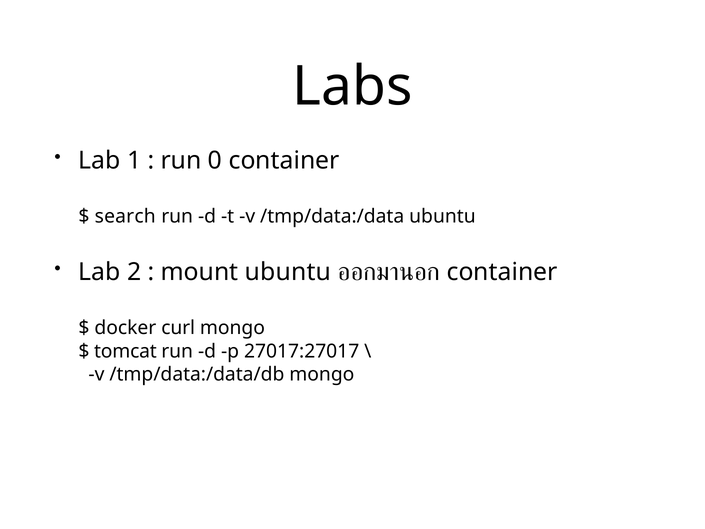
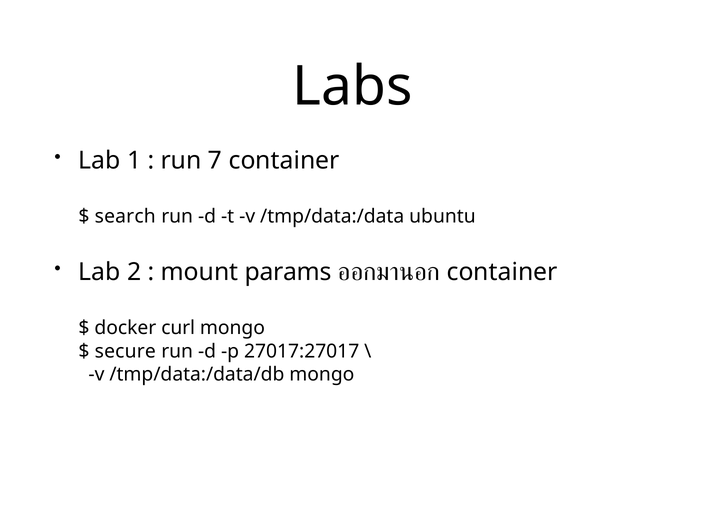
0: 0 -> 7 (215, 160)
mount ubuntu: ubuntu -> params (288, 272)
tomcat: tomcat -> secure (125, 351)
